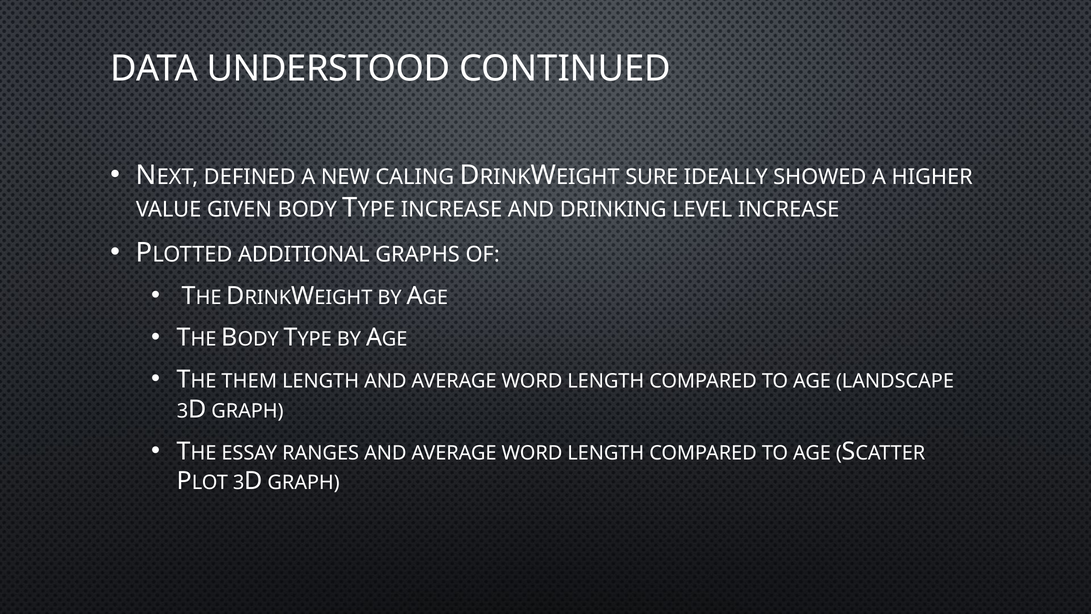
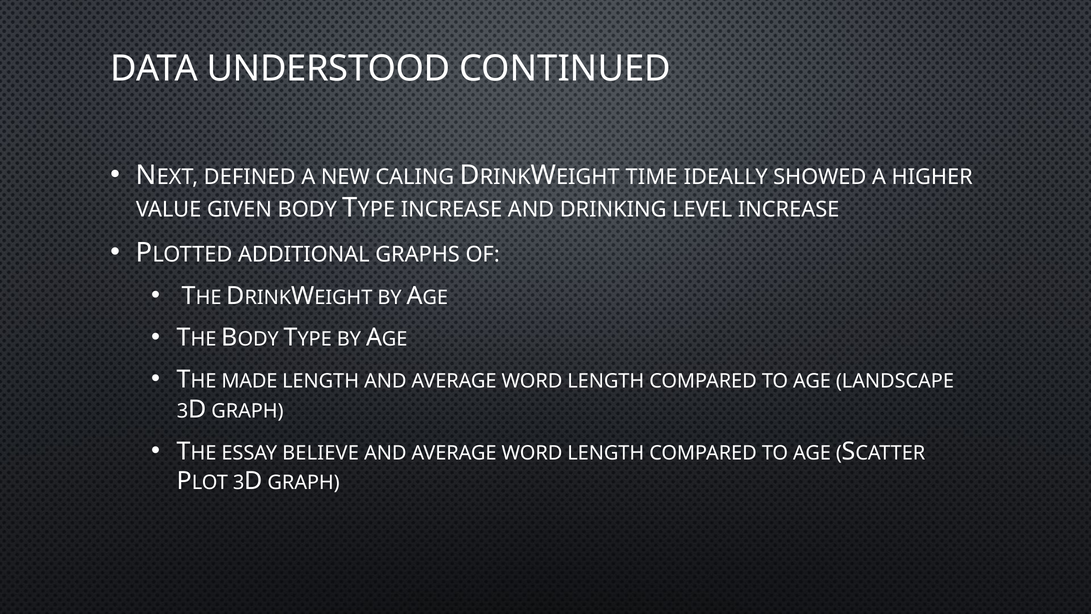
SURE: SURE -> TIME (652, 177)
THEM: THEM -> MADE (249, 381)
RANGES: RANGES -> BELIEVE (321, 453)
